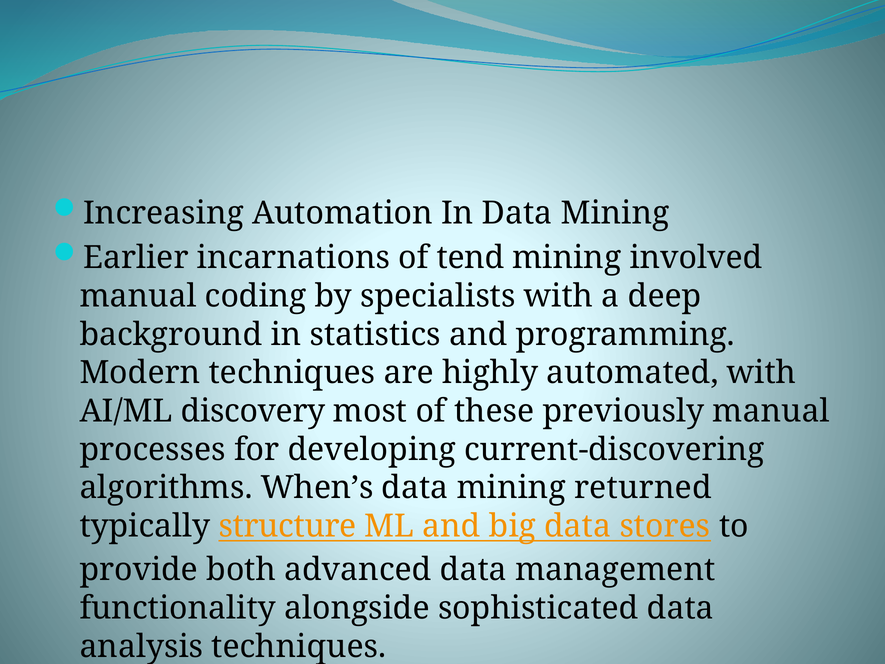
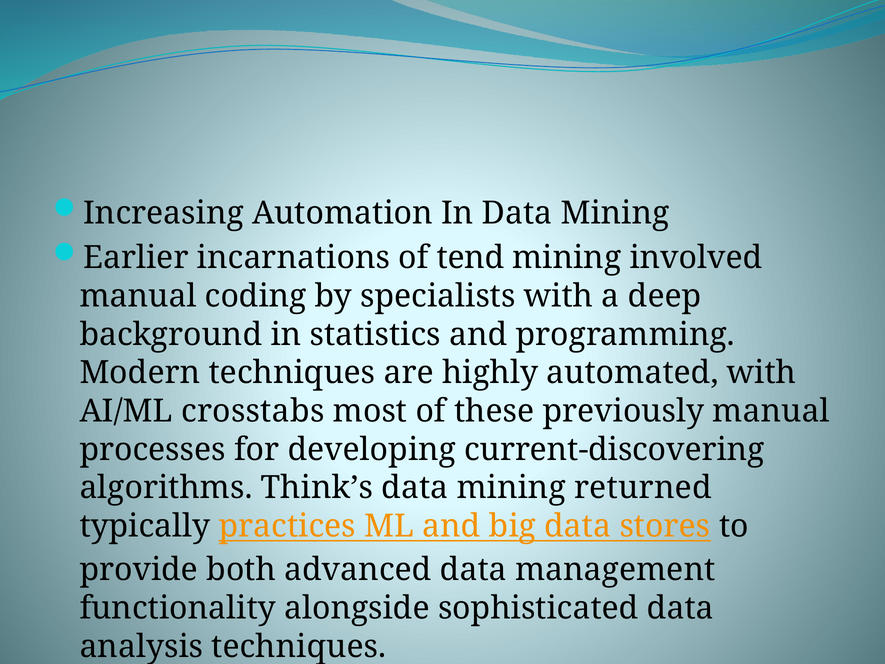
discovery: discovery -> crosstabs (253, 411)
When’s: When’s -> Think’s (317, 488)
structure: structure -> practices (287, 526)
